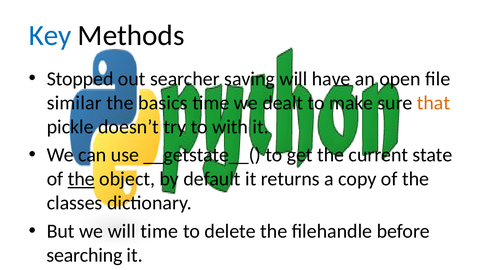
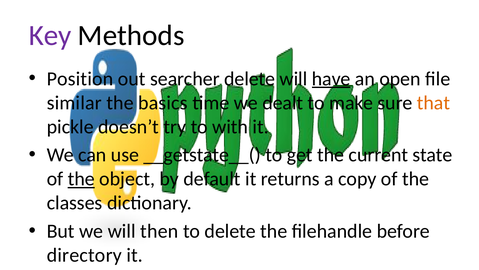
Key colour: blue -> purple (50, 35)
Stopped: Stopped -> Position (80, 79)
searcher saving: saving -> delete (250, 79)
have underline: none -> present (331, 79)
will time: time -> then (159, 231)
searching: searching -> directory (84, 255)
